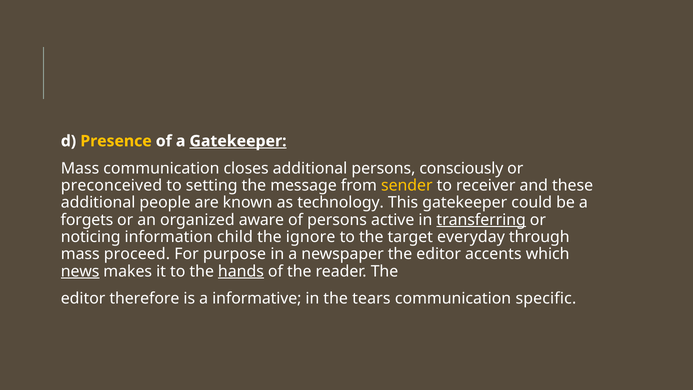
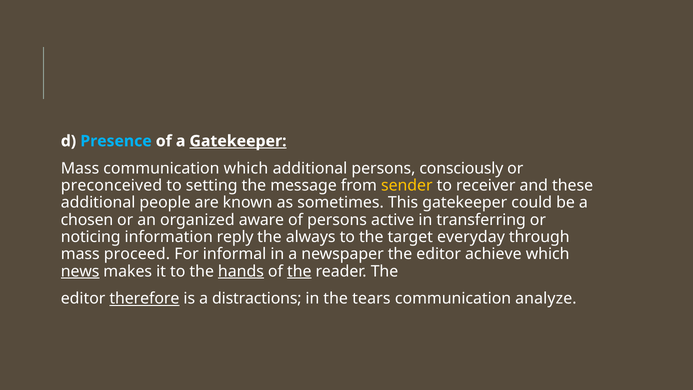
Presence colour: yellow -> light blue (116, 141)
communication closes: closes -> which (246, 168)
technology: technology -> sometimes (341, 203)
forgets: forgets -> chosen (87, 220)
transferring underline: present -> none (481, 220)
child: child -> reply (235, 237)
ignore: ignore -> always (311, 237)
purpose: purpose -> informal (235, 254)
accents: accents -> achieve (493, 254)
the underline: none -> present (299, 271)
therefore underline: none -> present (144, 298)
informative: informative -> distractions (257, 298)
specific: specific -> analyze (546, 298)
